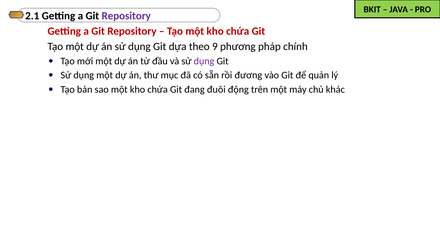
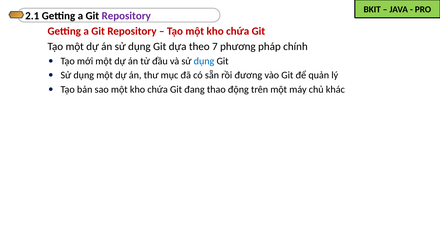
9: 9 -> 7 (215, 46)
dụng colour: purple -> blue (204, 61)
đuôi: đuôi -> thao (216, 89)
